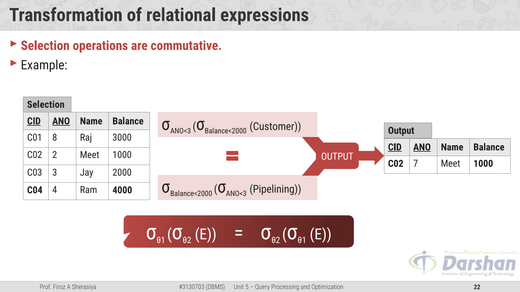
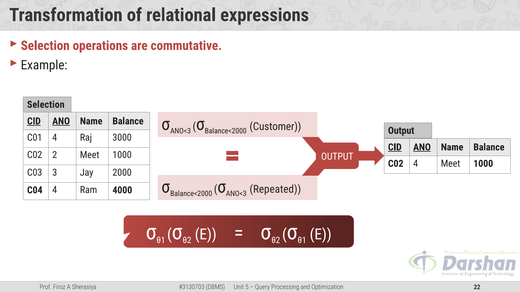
C01 8: 8 -> 4 (55, 138)
C02 7: 7 -> 4 (416, 164)
Pipelining: Pipelining -> Repeated (275, 190)
